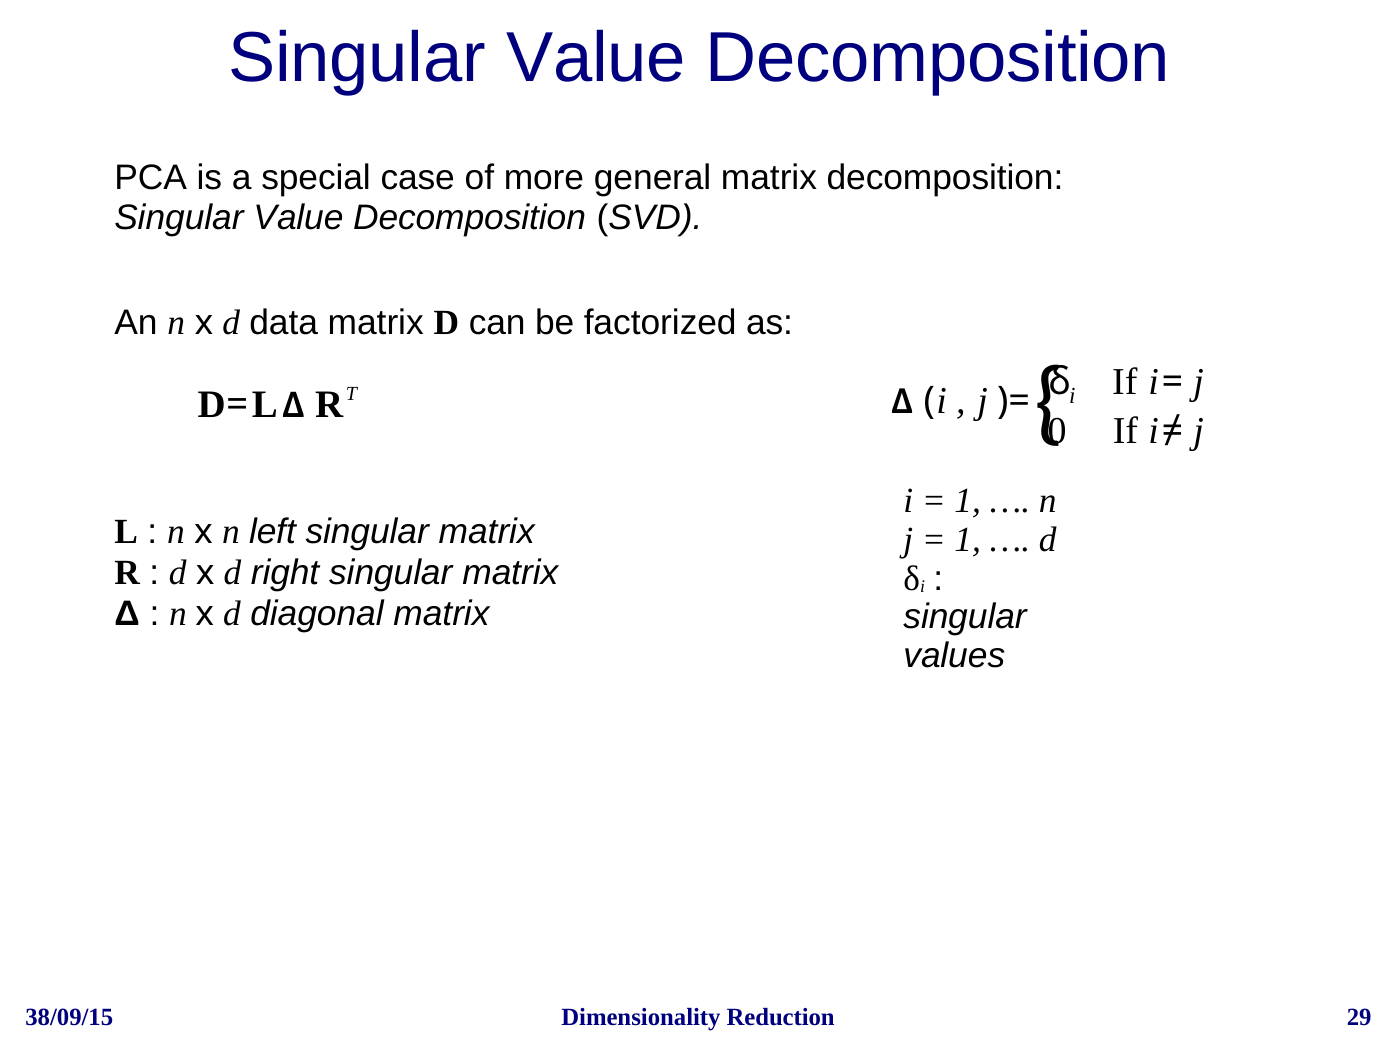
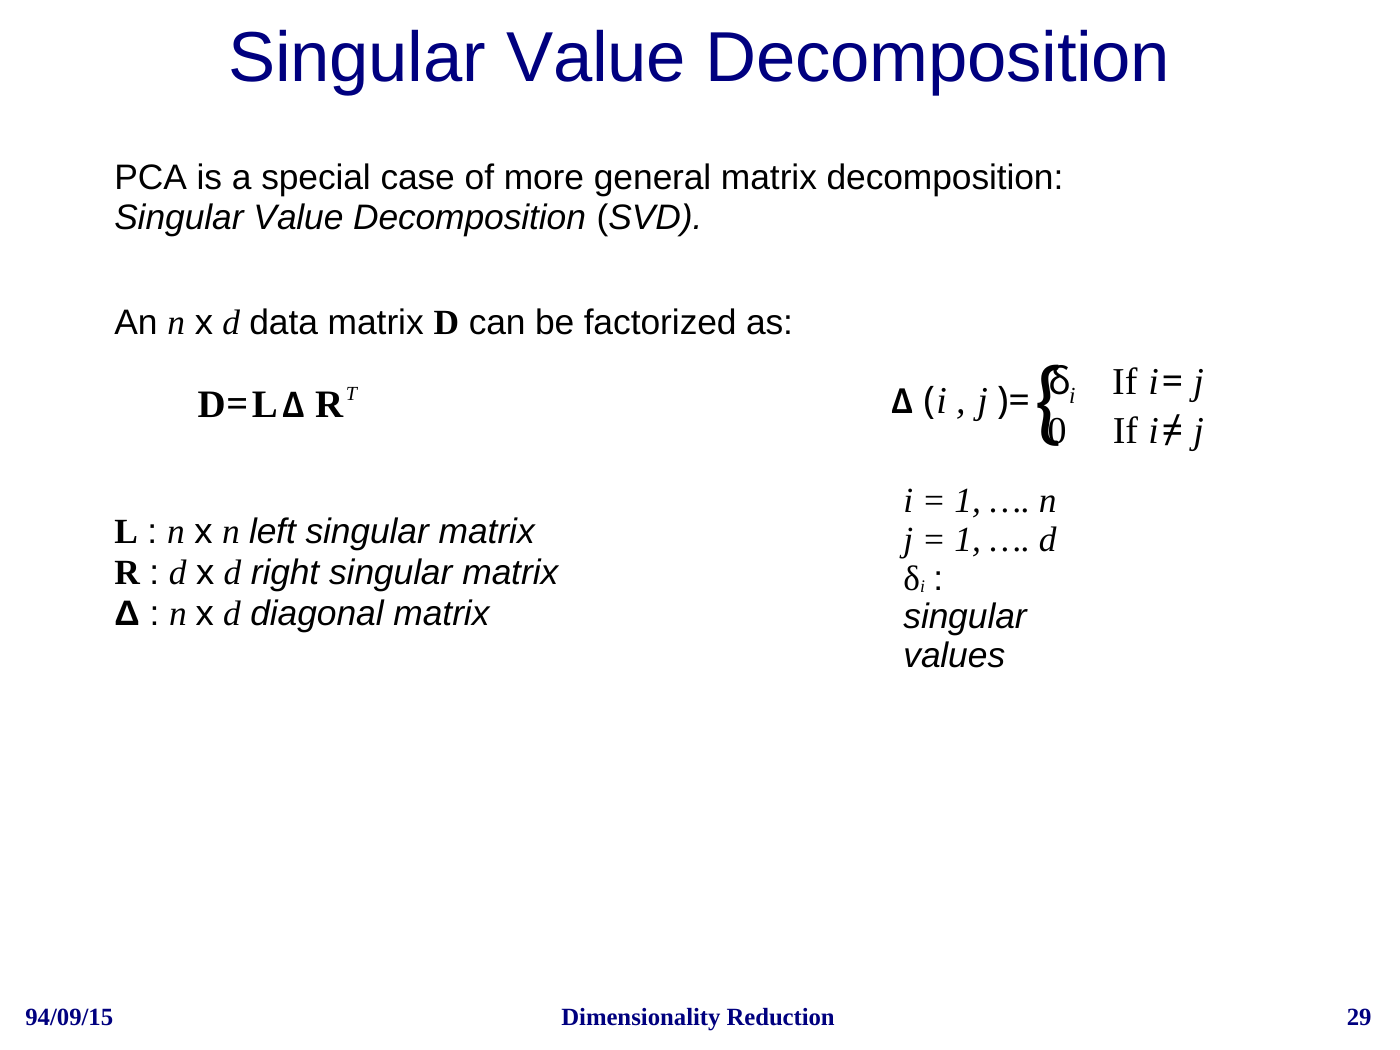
38/09/15: 38/09/15 -> 94/09/15 (69, 1017)
